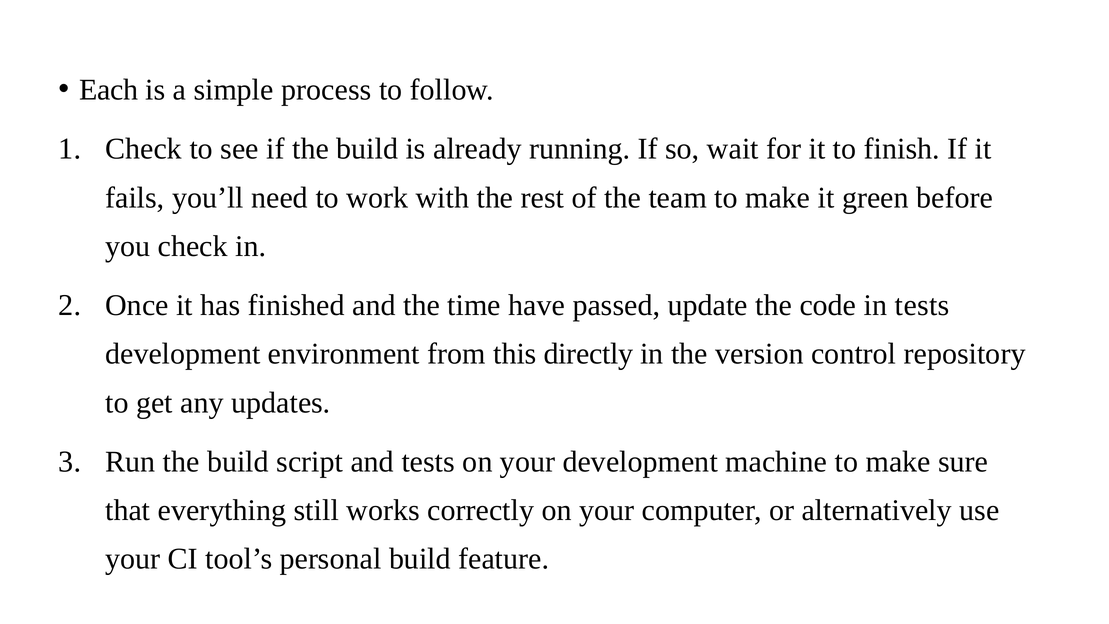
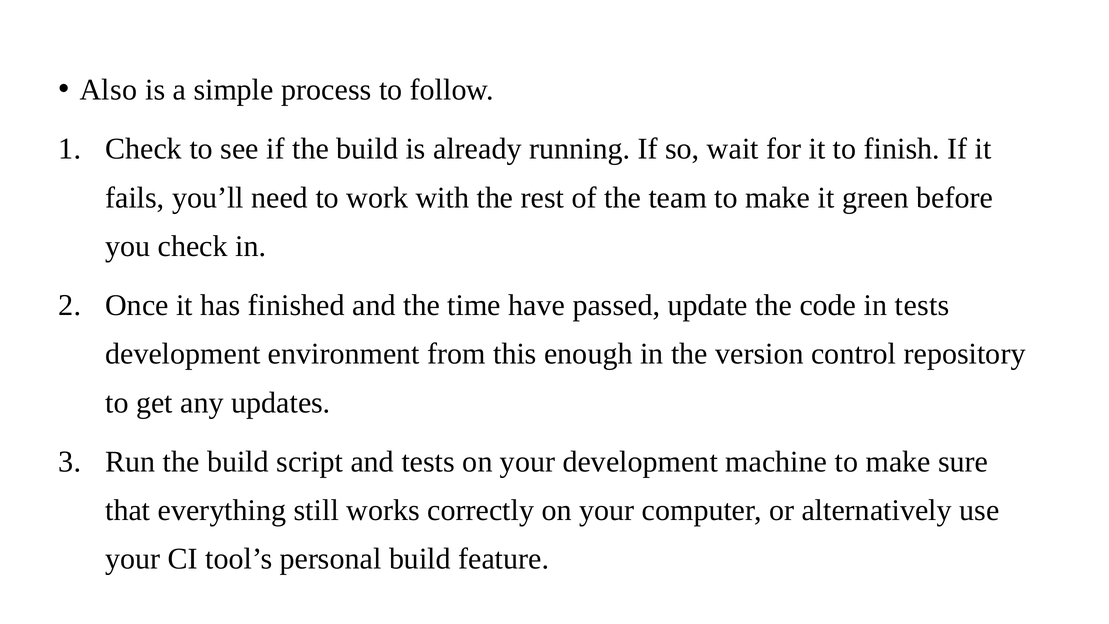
Each: Each -> Also (108, 90)
directly: directly -> enough (588, 354)
